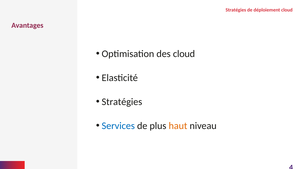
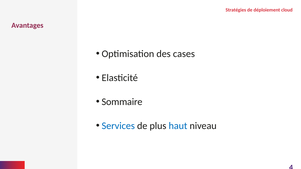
des cloud: cloud -> cases (184, 54)
Stratégies: Stratégies -> Sommaire (122, 102)
haut colour: orange -> blue (178, 126)
